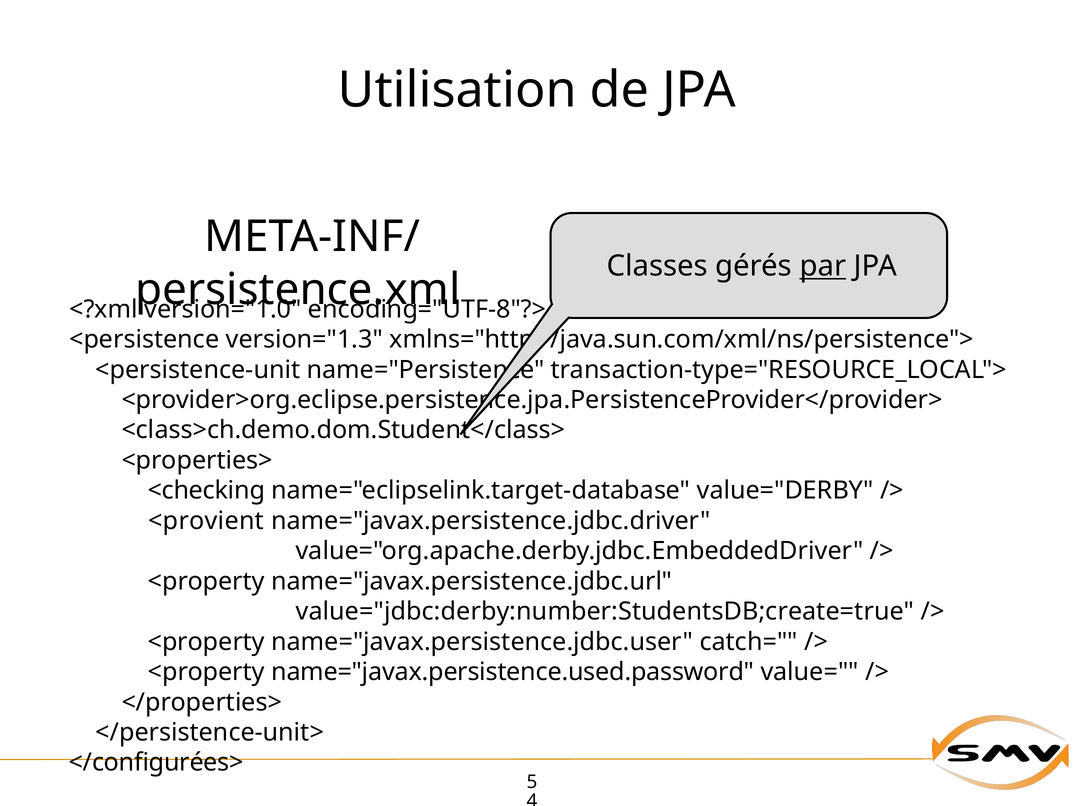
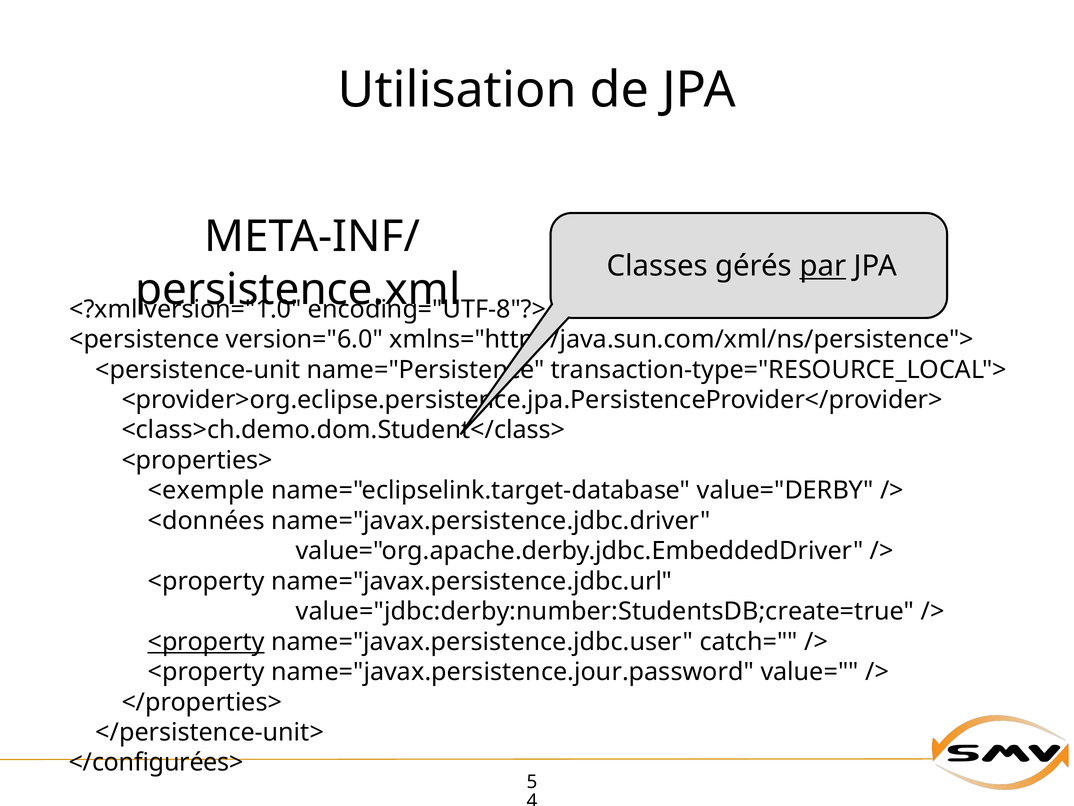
version="1.3: version="1.3 -> version="6.0 (304, 339)
<checking: <checking -> <exemple (206, 490)
<provient: <provient -> <données (206, 521)
<property underline: none -> present (206, 641)
name="javax.persistence.used.password: name="javax.persistence.used.password -> name="javax.persistence.jour.password (513, 672)
